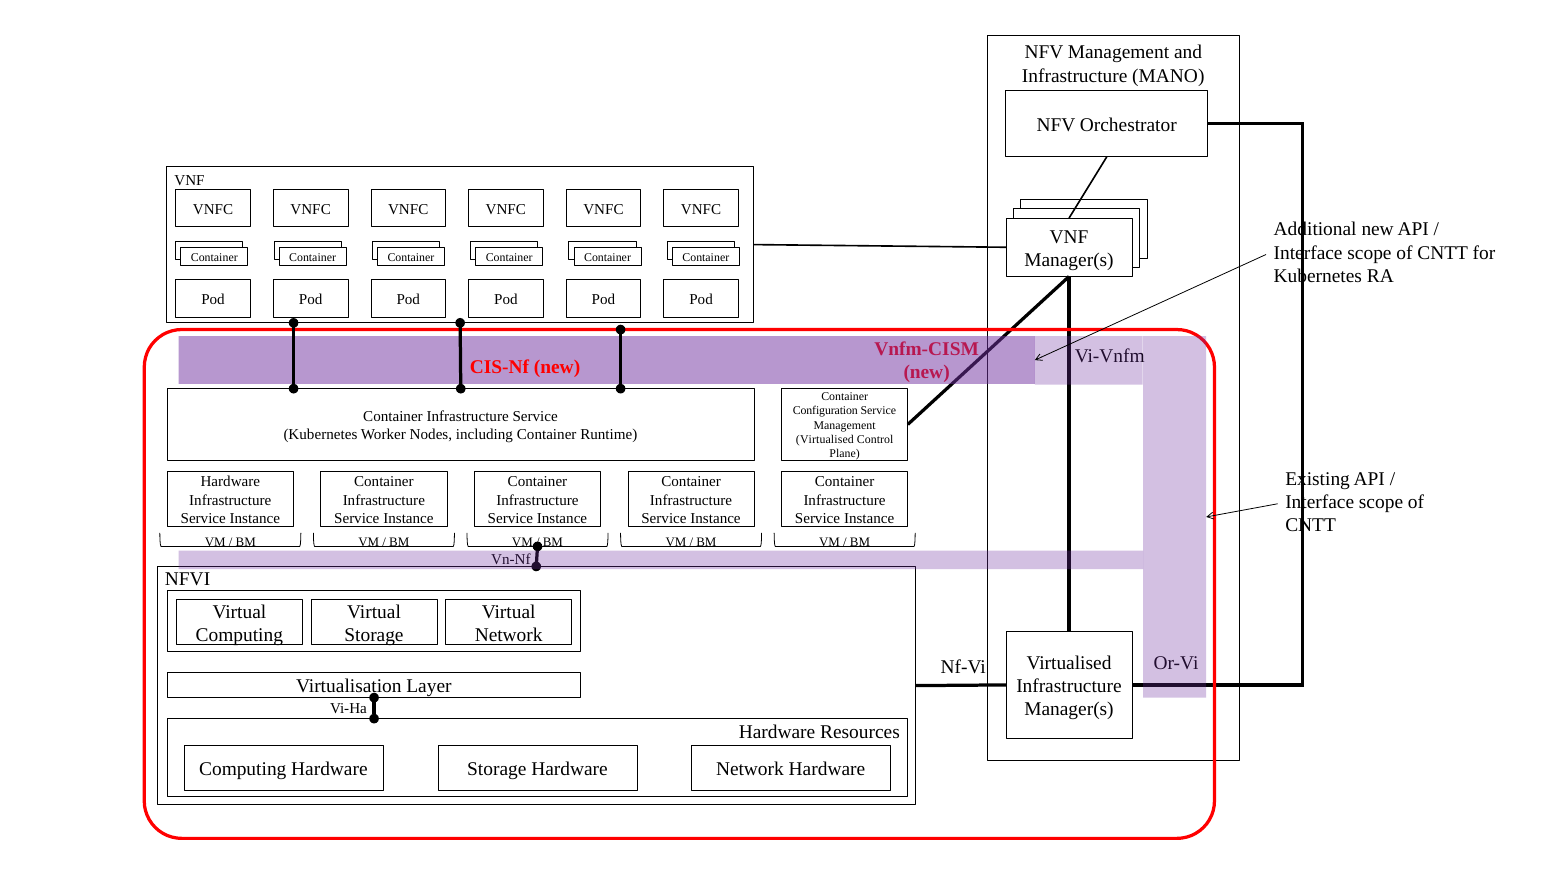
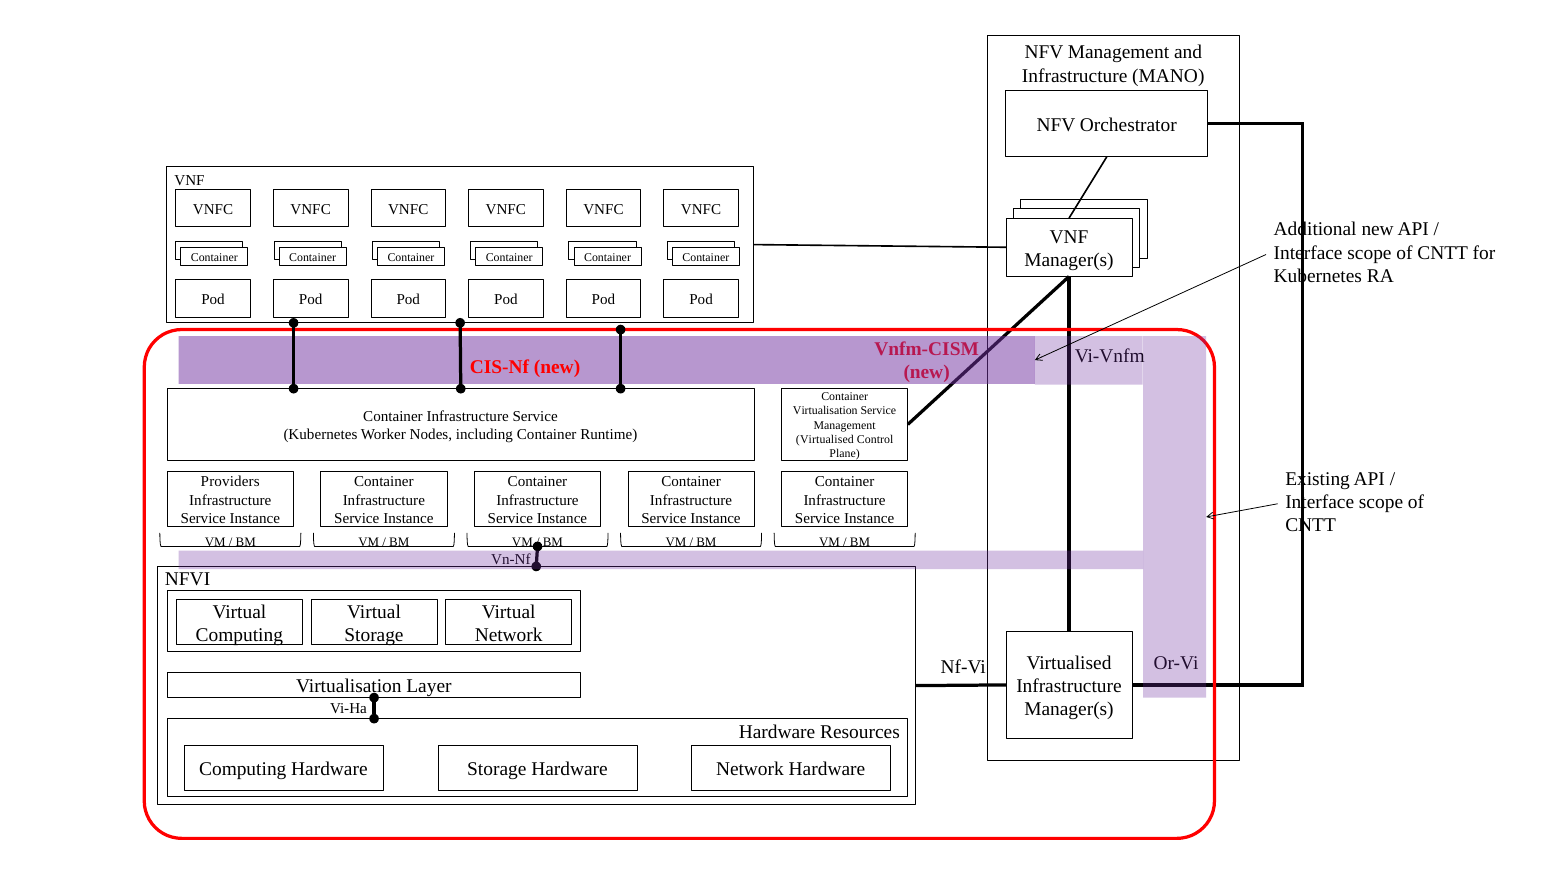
Configuration: Configuration -> Virtualisation (825, 411)
Hardware: Hardware -> Providers (230, 482)
